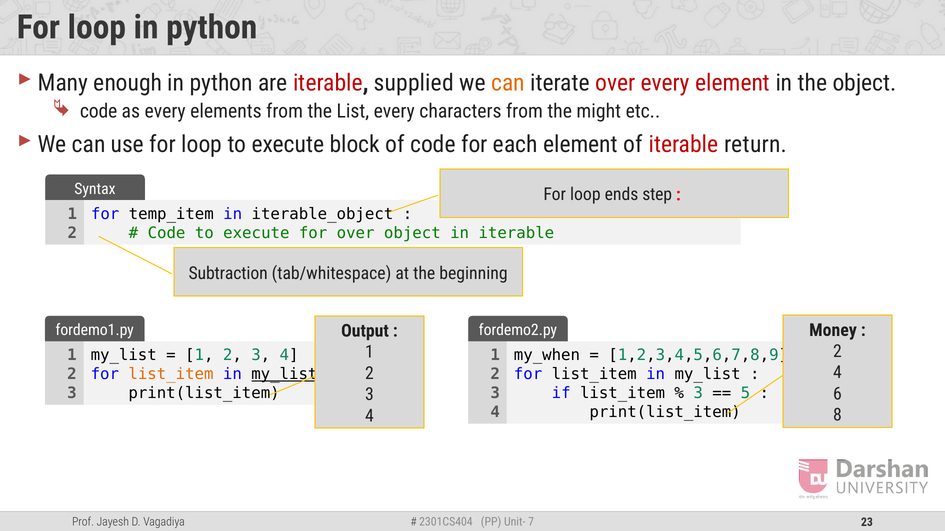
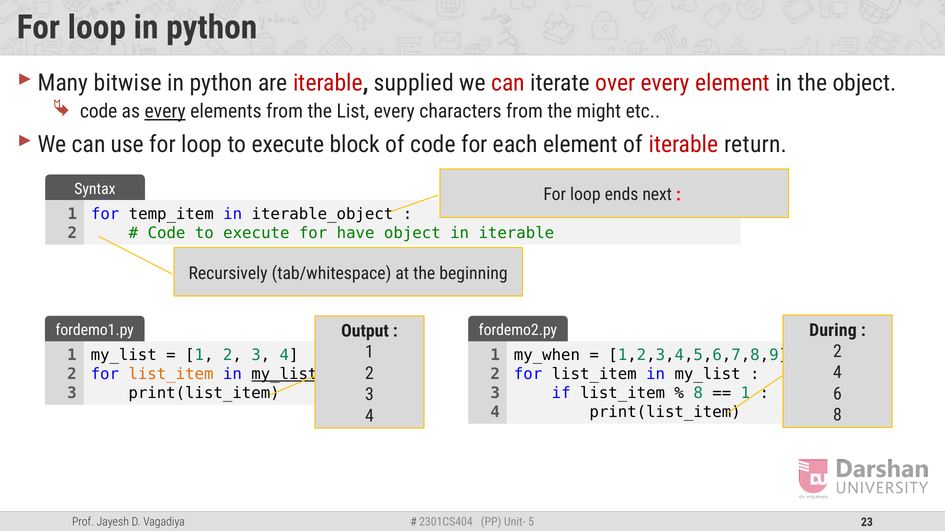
enough: enough -> bitwise (128, 83)
can colour: orange -> red (508, 83)
every underline: none -> present (165, 111)
step: step -> next (657, 195)
for over: over -> have (356, 233)
Subtraction: Subtraction -> Recursively (228, 273)
Money: Money -> During (833, 330)
3: 3 -> 8 (698, 393)
5: 5 -> 1 (745, 393)
7: 7 -> 5 (531, 523)
